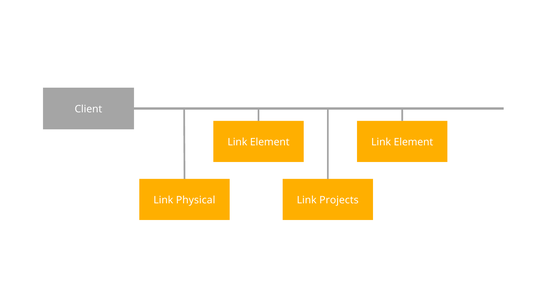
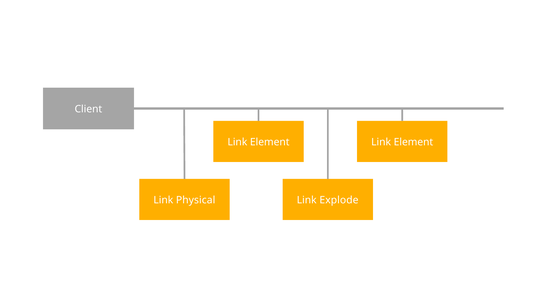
Projects: Projects -> Explode (339, 200)
